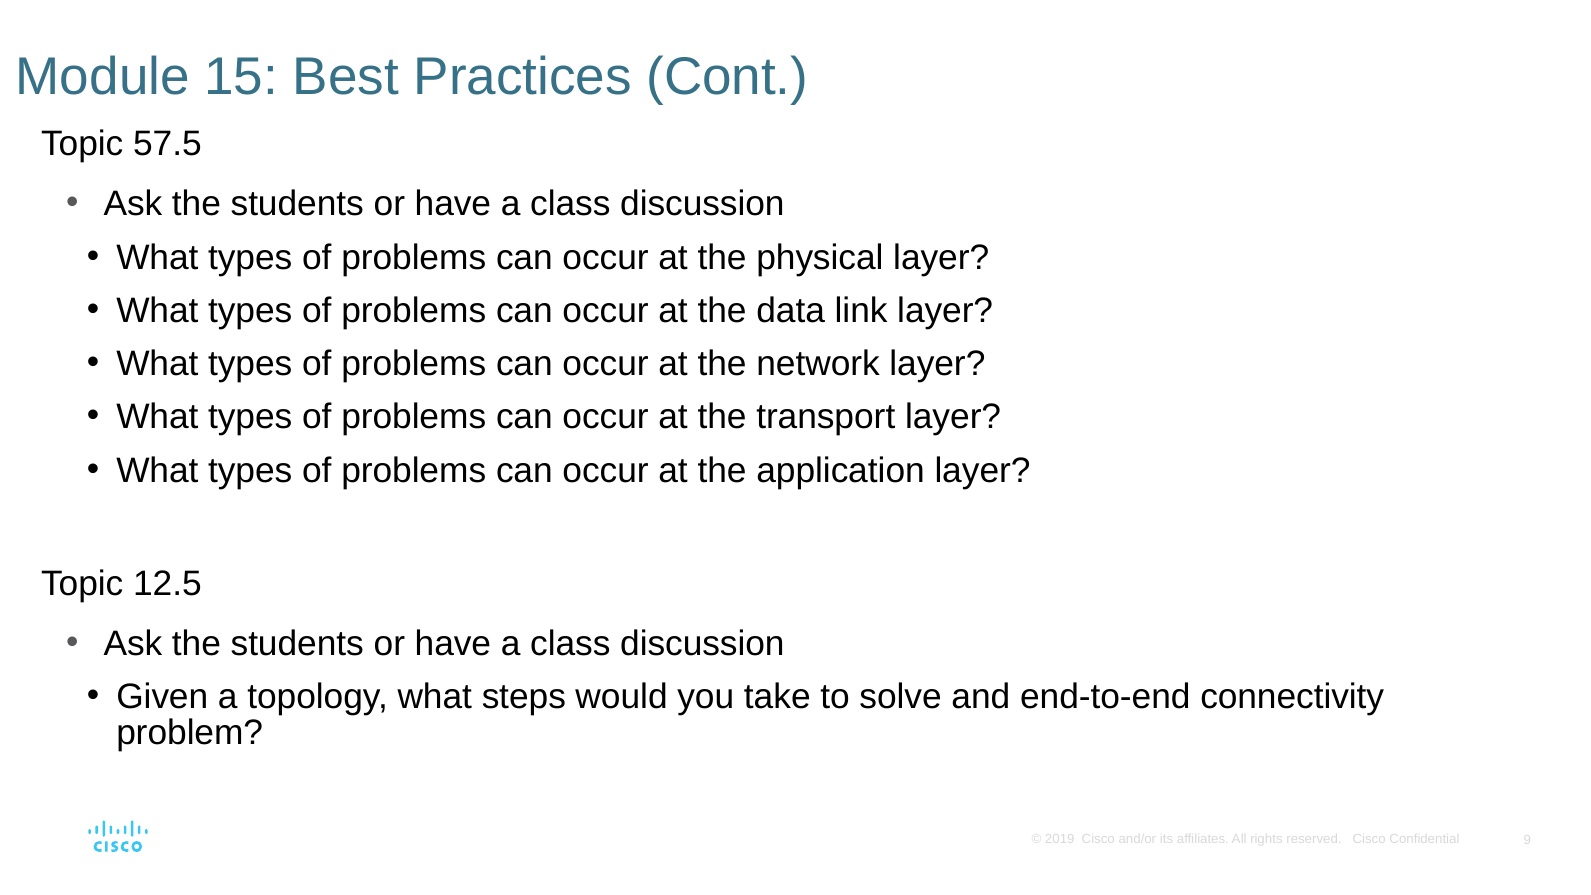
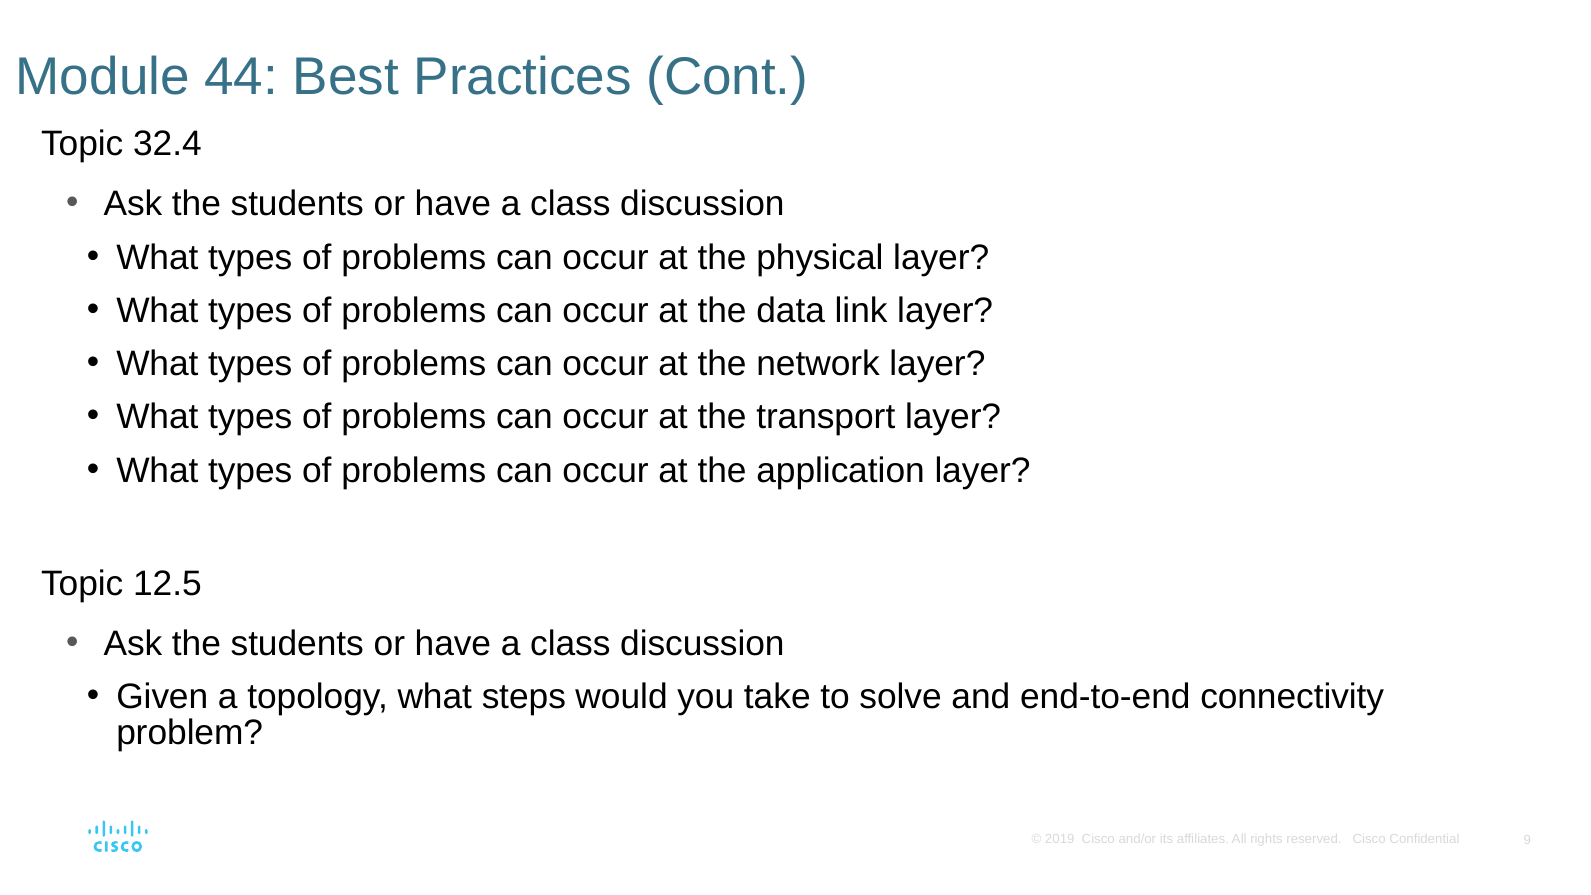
15: 15 -> 44 (241, 77)
57.5: 57.5 -> 32.4 (167, 144)
